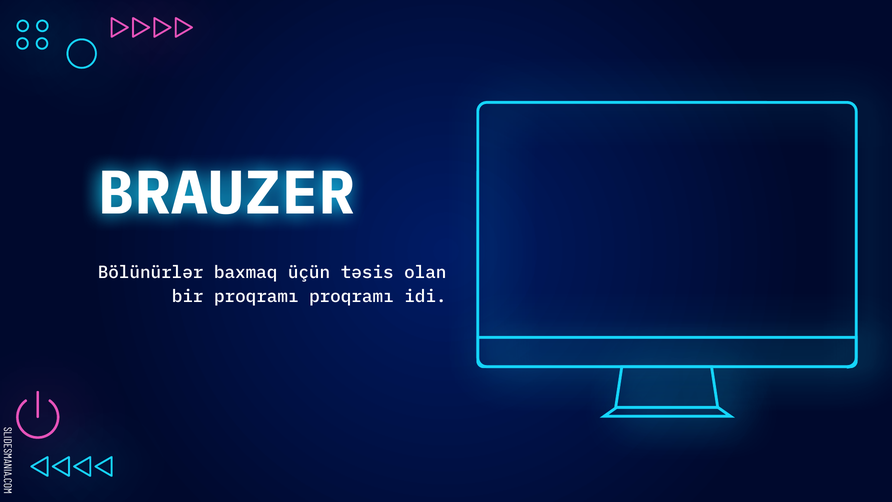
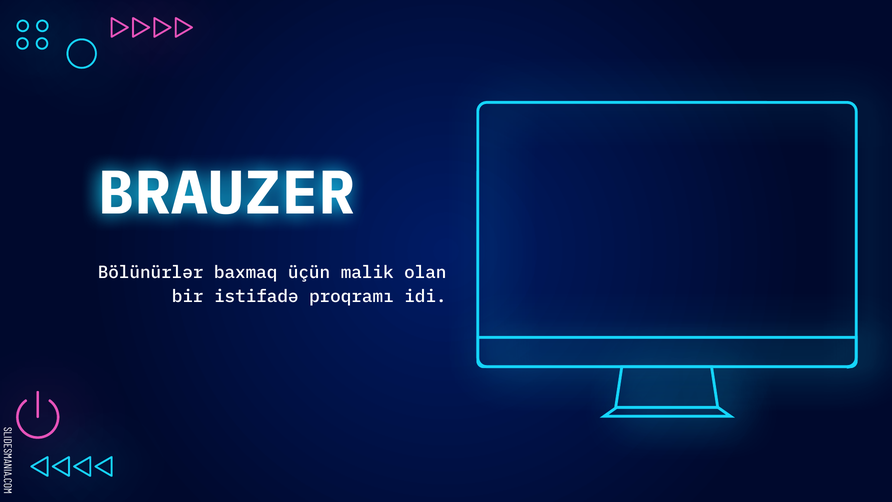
təsis: təsis -> malik (367, 272)
bir proqramı: proqramı -> istifadə (256, 296)
